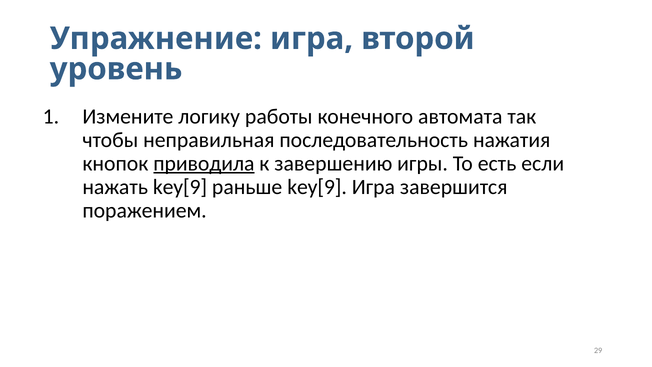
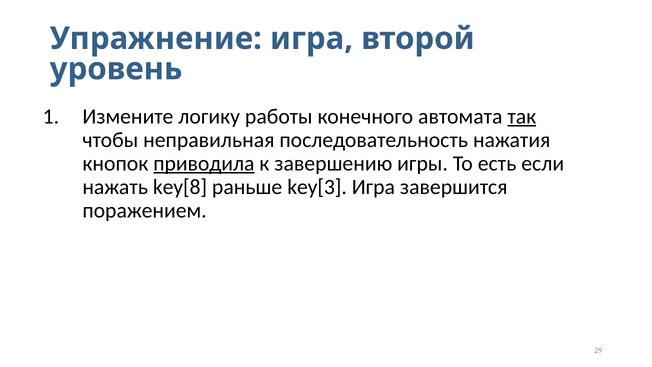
так underline: none -> present (522, 116)
нажать key[9: key[9 -> key[8 (180, 187)
раньше key[9: key[9 -> key[3 (317, 187)
